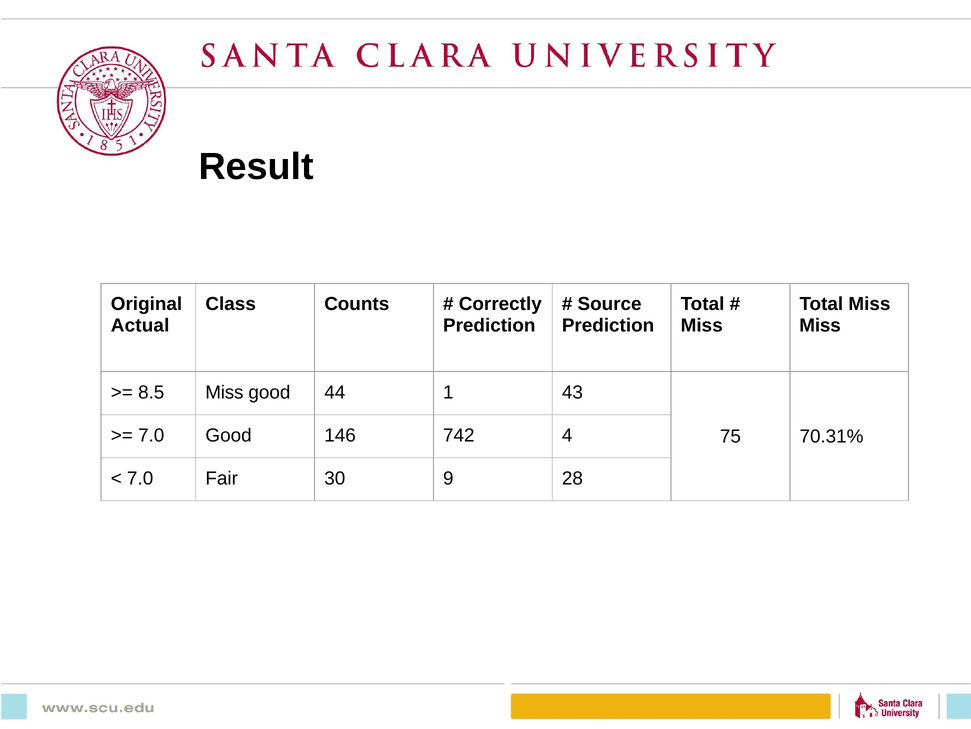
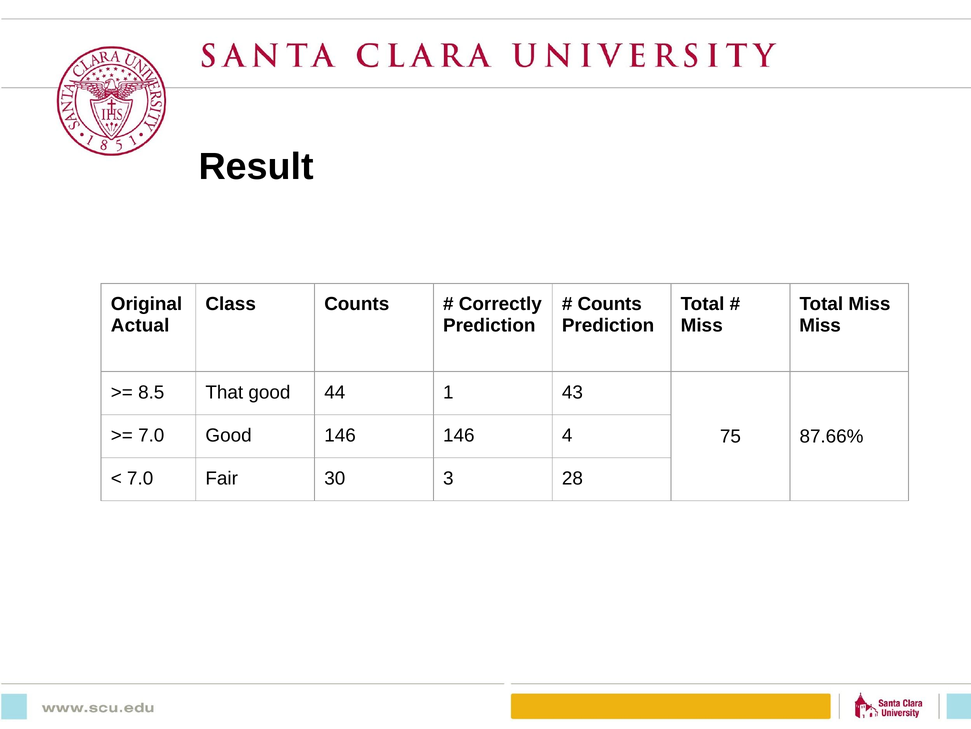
Source: Source -> Counts (610, 304)
8.5 Miss: Miss -> That (224, 392)
146 742: 742 -> 146 (459, 435)
70.31%: 70.31% -> 87.66% (832, 436)
9: 9 -> 3 (448, 478)
